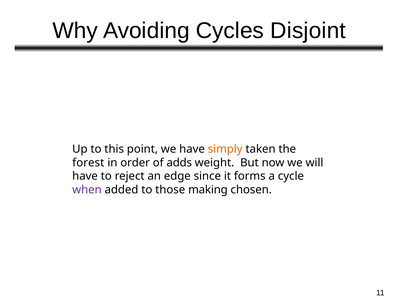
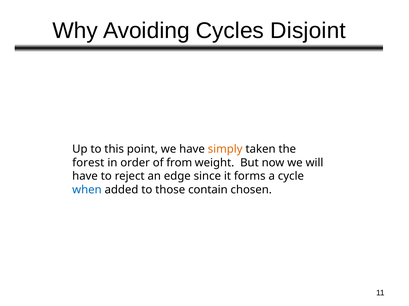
adds: adds -> from (179, 163)
when colour: purple -> blue (87, 190)
making: making -> contain (208, 190)
